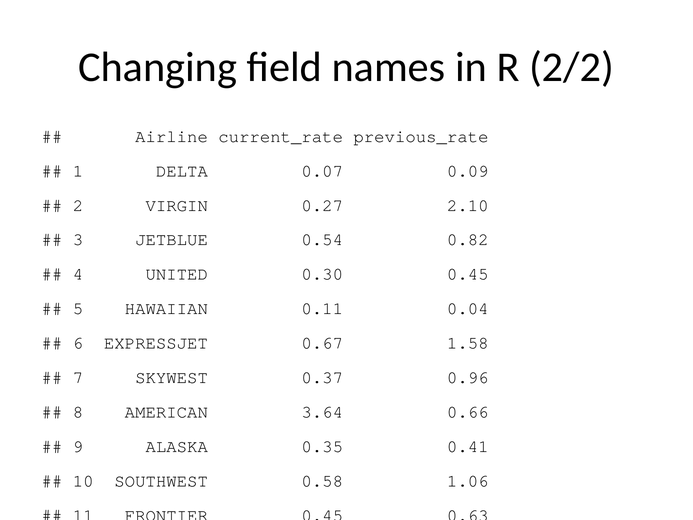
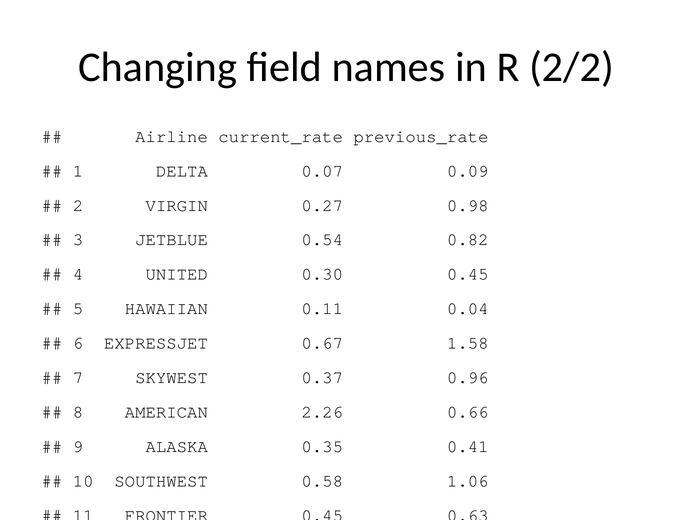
2.10: 2.10 -> 0.98 (468, 205)
3.64: 3.64 -> 2.26 (322, 412)
